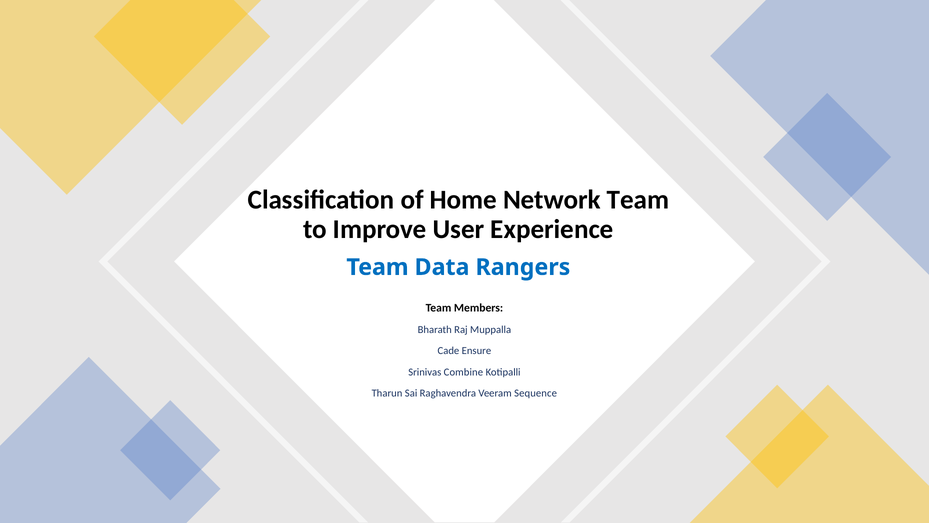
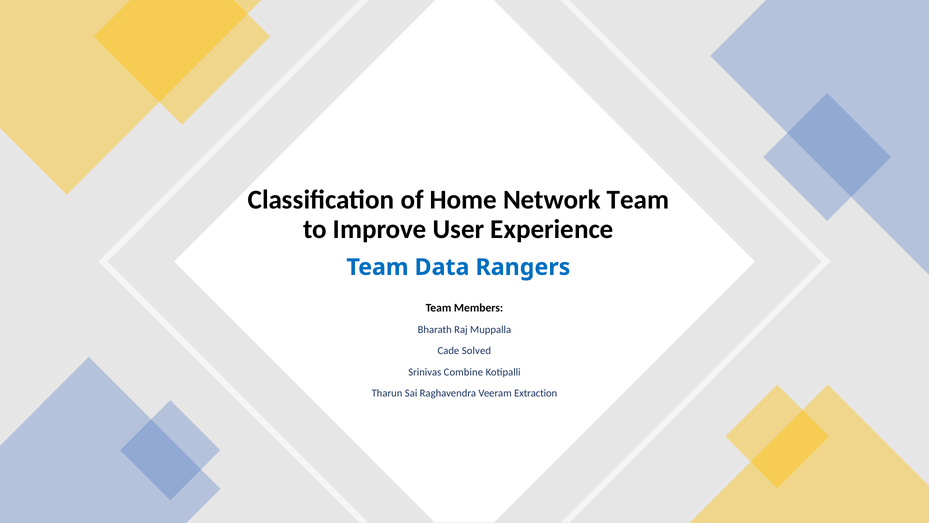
Ensure: Ensure -> Solved (476, 351)
Sequence: Sequence -> Extraction (536, 393)
